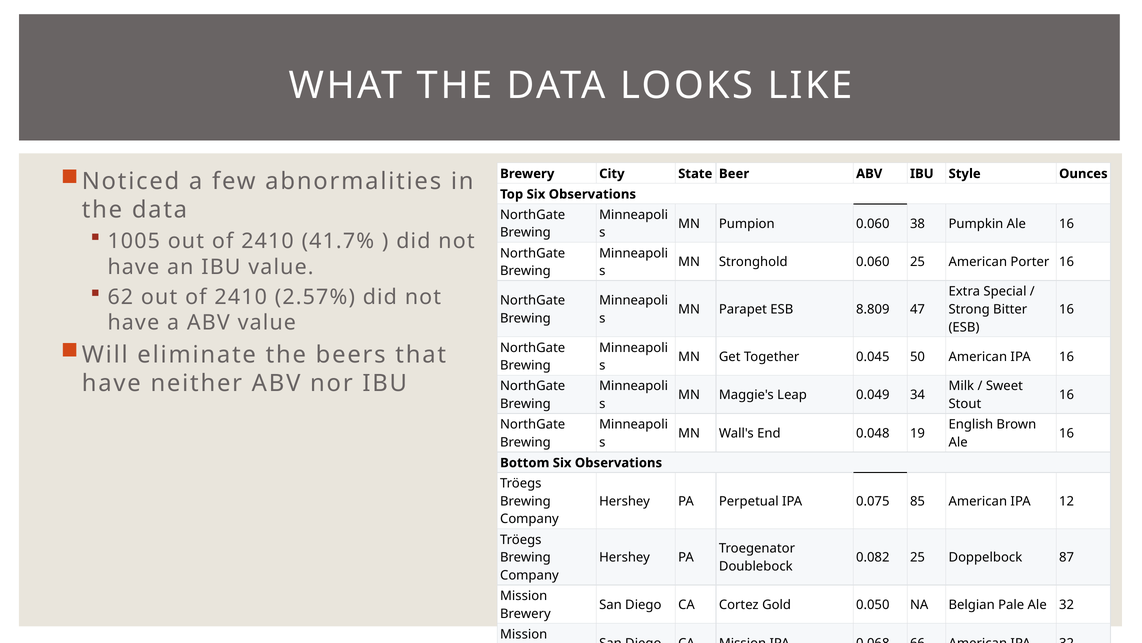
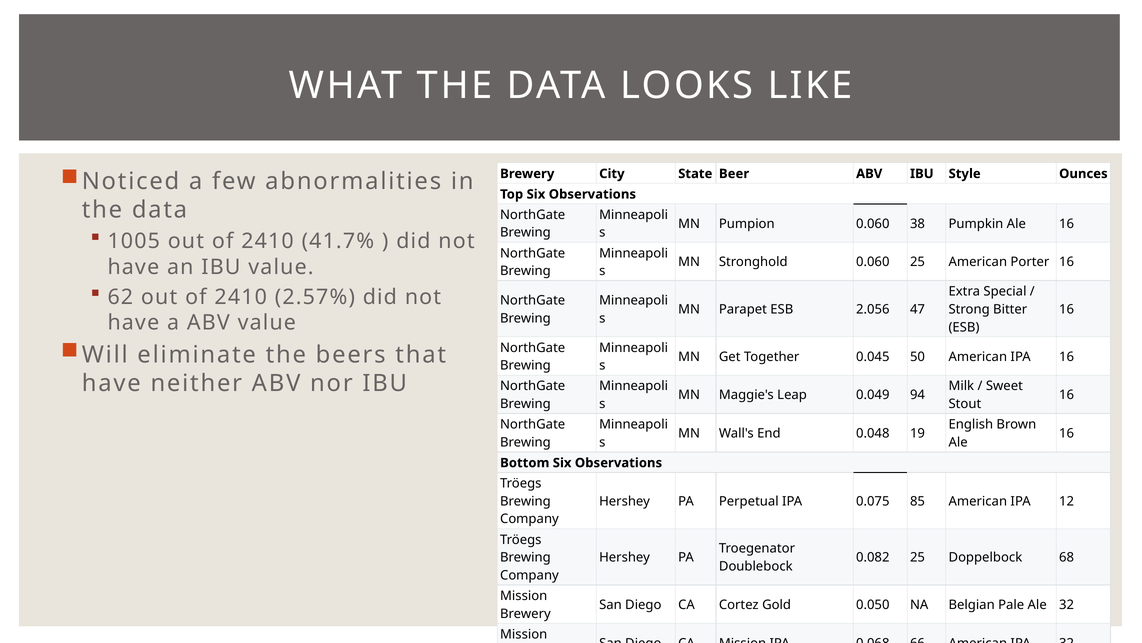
8.809: 8.809 -> 2.056 (873, 309)
34: 34 -> 94 (918, 395)
87: 87 -> 68 (1067, 557)
